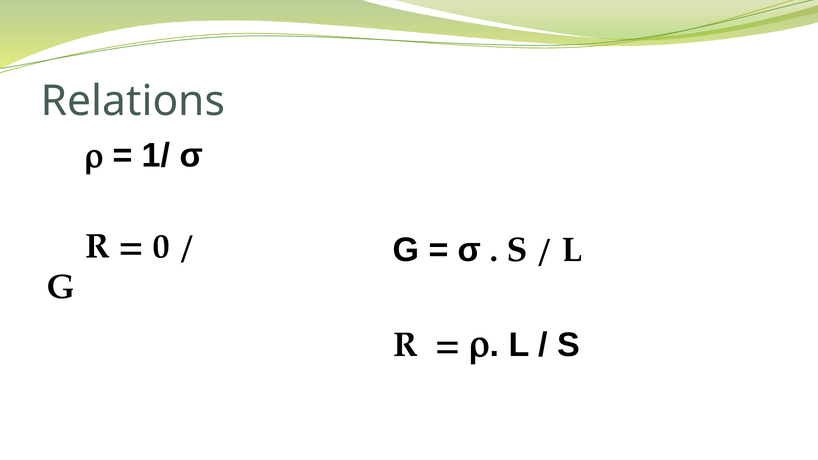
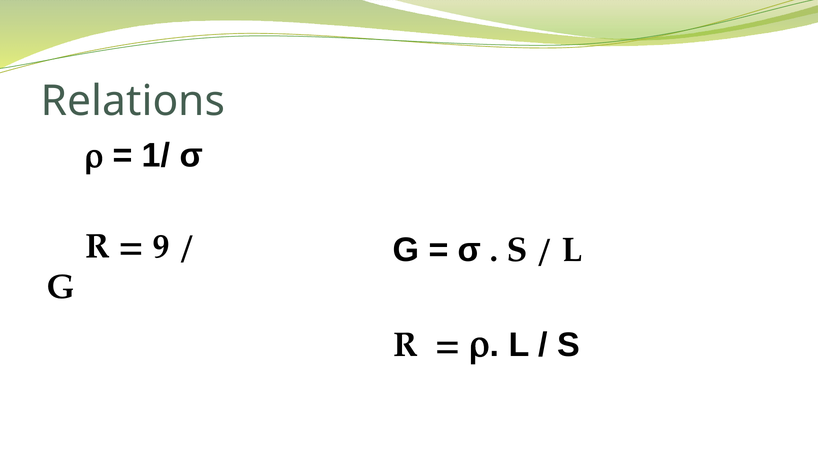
0: 0 -> 9 (161, 246)
